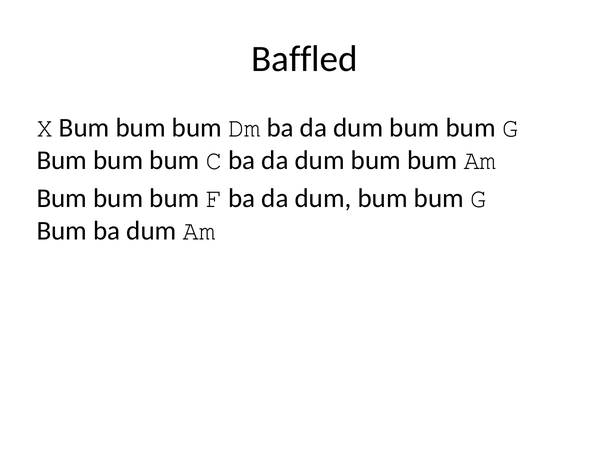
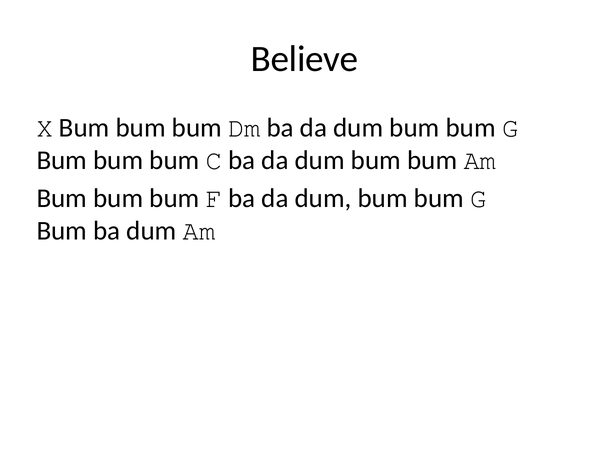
Baffled: Baffled -> Believe (305, 59)
